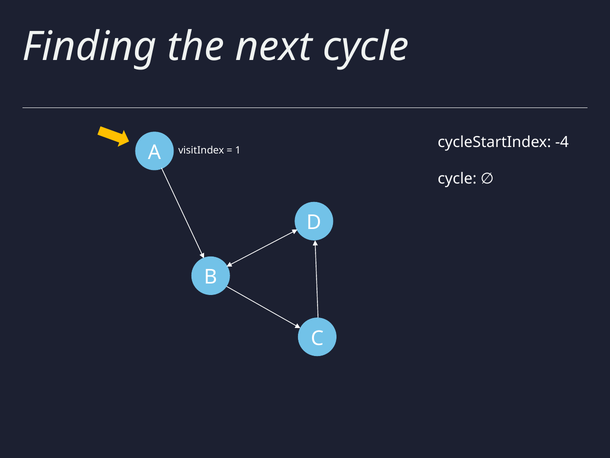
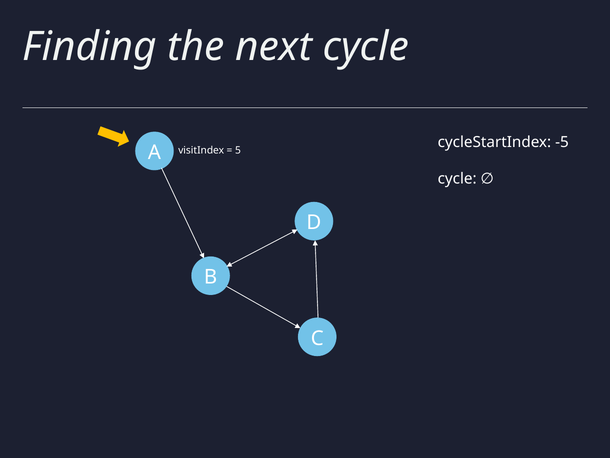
-4: -4 -> -5 (562, 142)
1: 1 -> 5 (238, 150)
